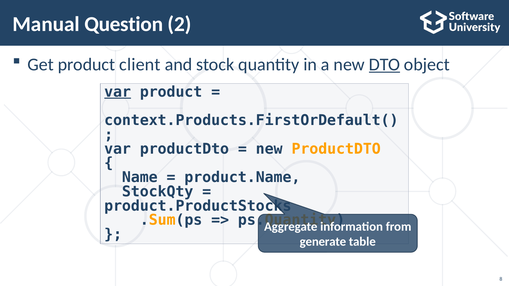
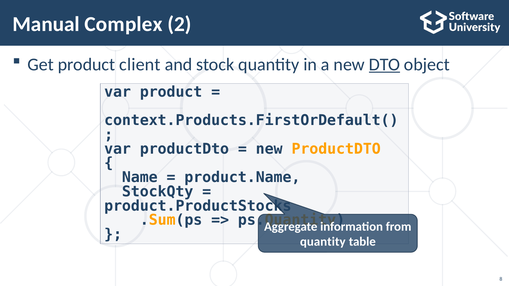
Question: Question -> Complex (124, 24)
var underline: present -> none (118, 92)
generate: generate -> quantity (323, 242)
